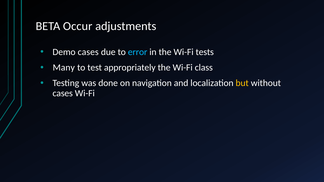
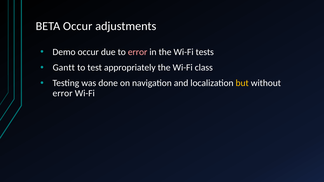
Demo cases: cases -> occur (88, 52)
error colour: light blue -> pink (138, 52)
Many: Many -> Gantt (64, 68)
cases: cases -> error (63, 93)
